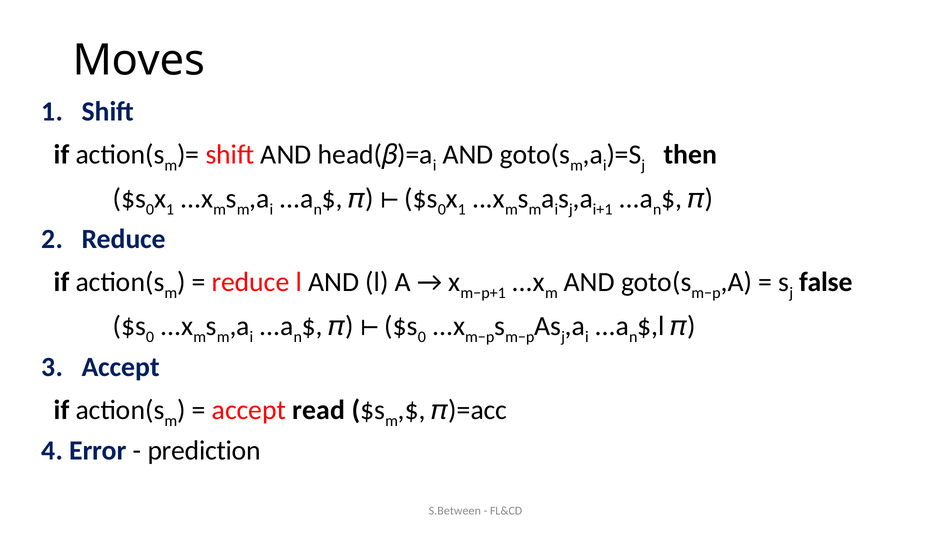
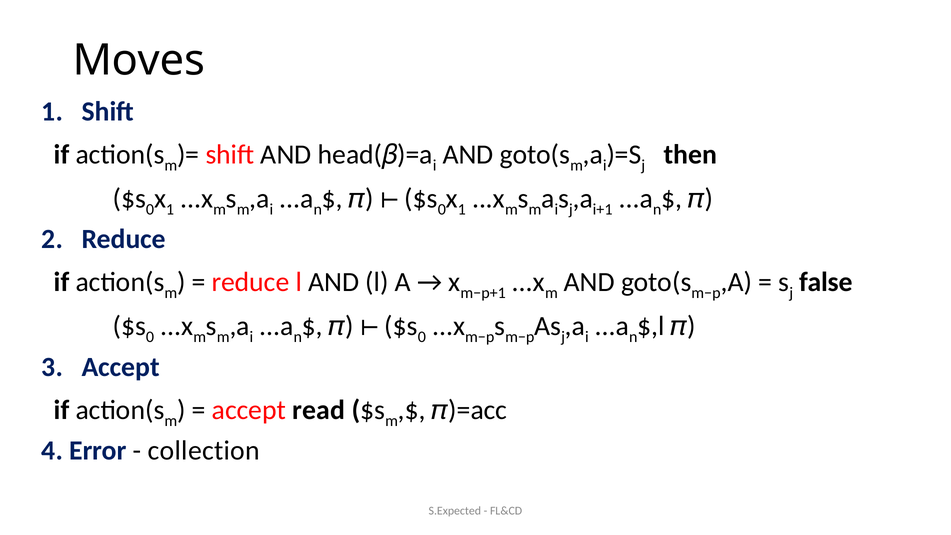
prediction: prediction -> collection (204, 451)
S.Between: S.Between -> S.Expected (455, 511)
